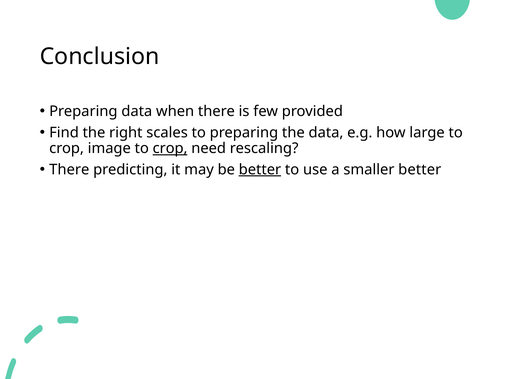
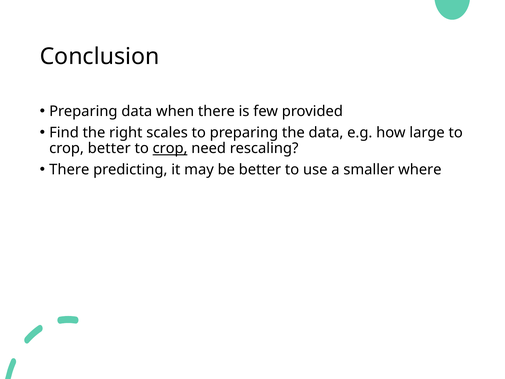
crop image: image -> better (109, 148)
better underline: present -> none (260, 169)
smaller better: better -> where (420, 169)
